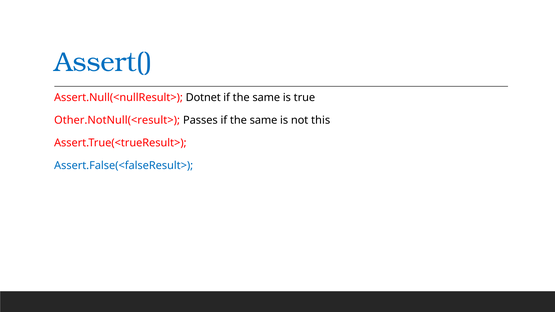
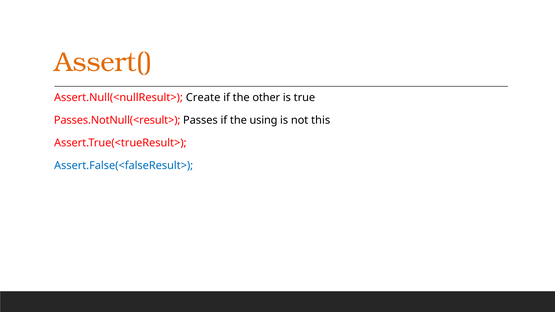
Assert( colour: blue -> orange (103, 62)
Dotnet: Dotnet -> Create (203, 98)
same: same -> other (266, 98)
Other.NotNull(<result>: Other.NotNull(<result> -> Passes.NotNull(<result> (117, 120)
Passes if the same: same -> using (264, 120)
